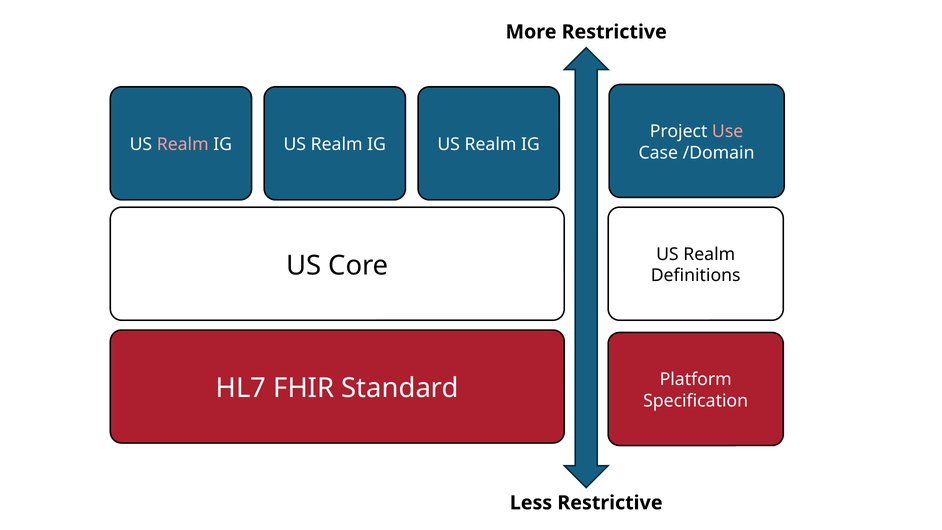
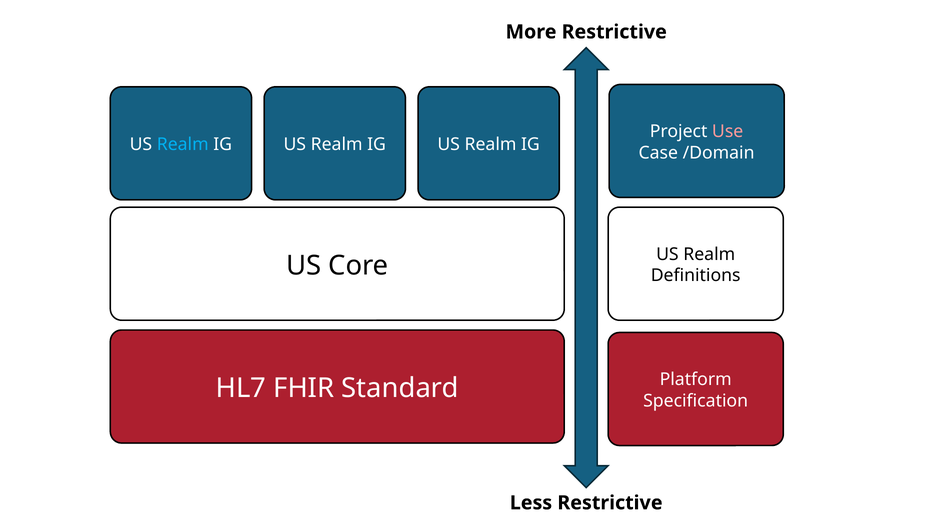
Realm colour: pink -> light blue (183, 144)
